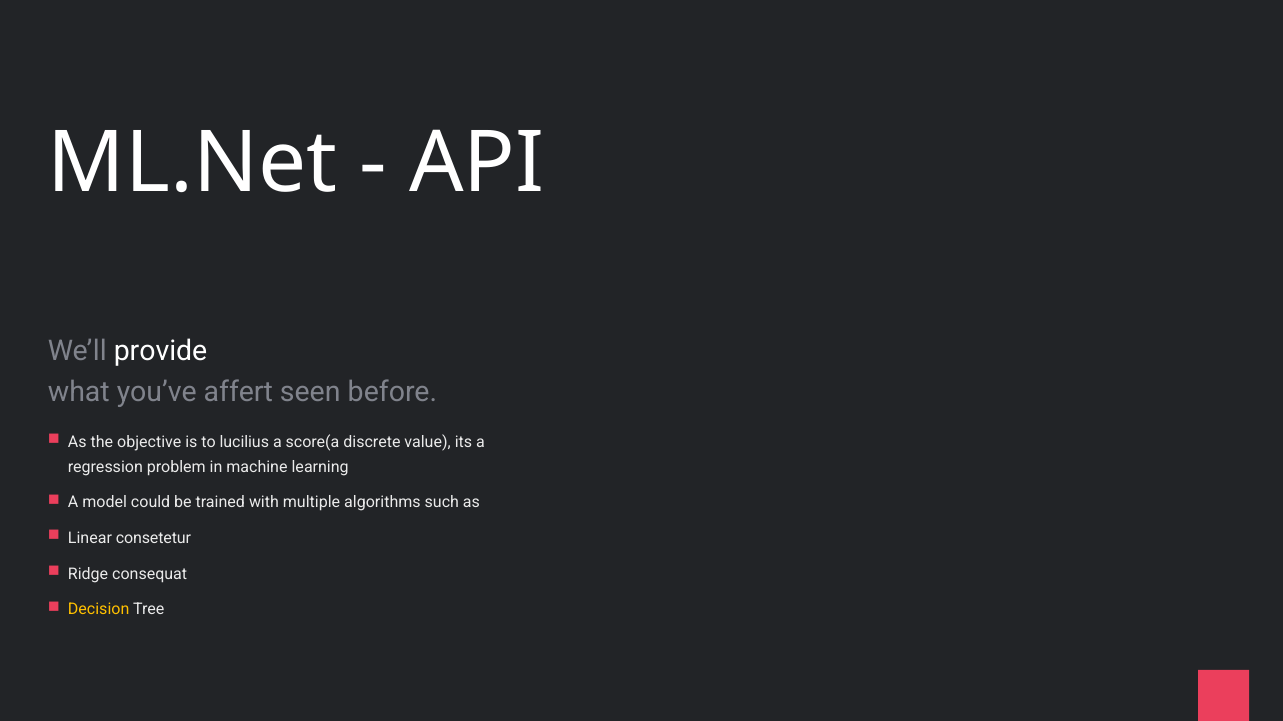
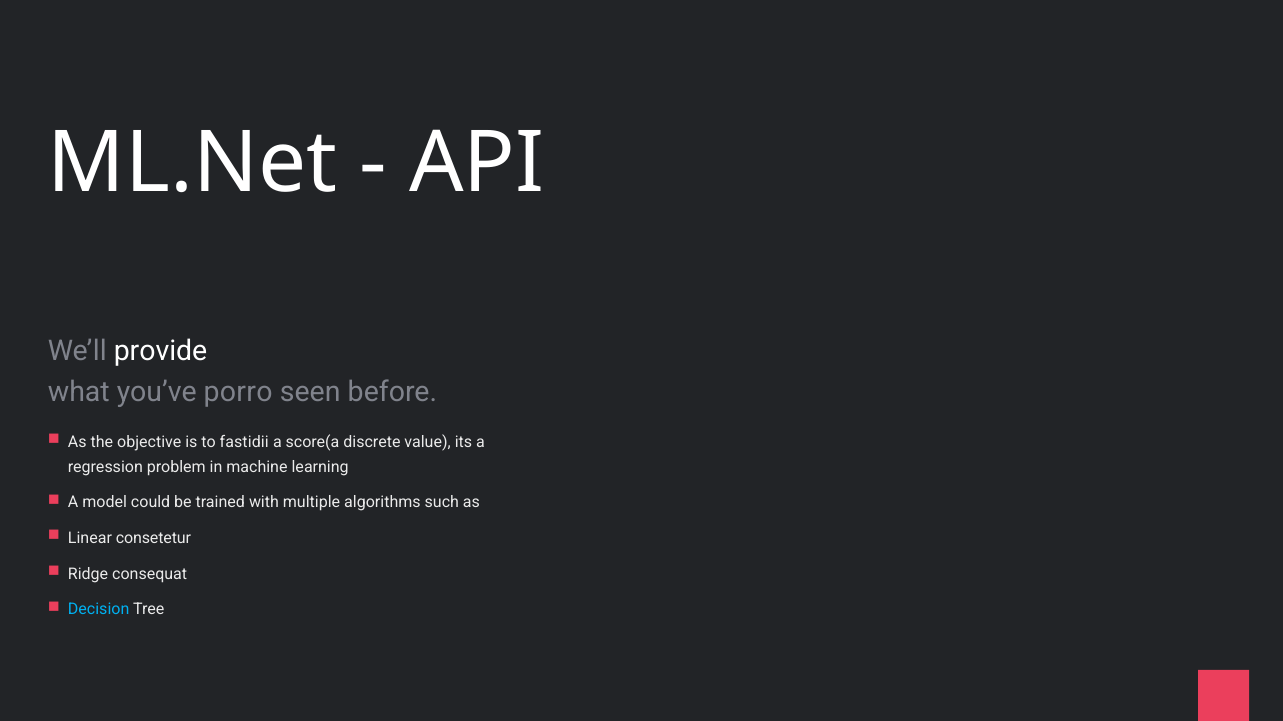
affert: affert -> porro (238, 392)
lucilius: lucilius -> fastidii (244, 442)
Decision colour: yellow -> light blue (99, 610)
